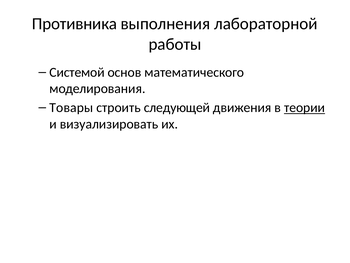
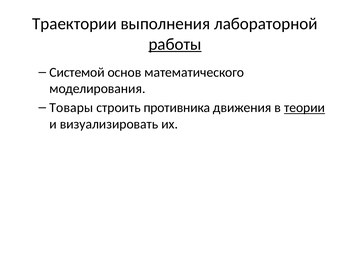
Противника: Противника -> Траектории (74, 24)
работы underline: none -> present (175, 44)
следующей: следующей -> противника (177, 108)
